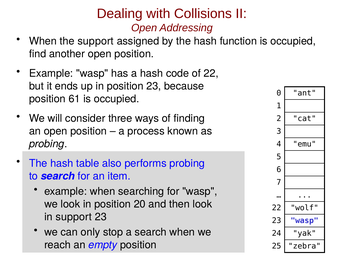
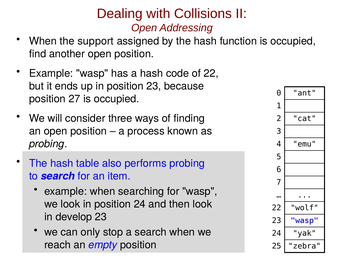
61: 61 -> 27 (74, 99)
position 20: 20 -> 24 (140, 204)
in support: support -> develop (74, 217)
